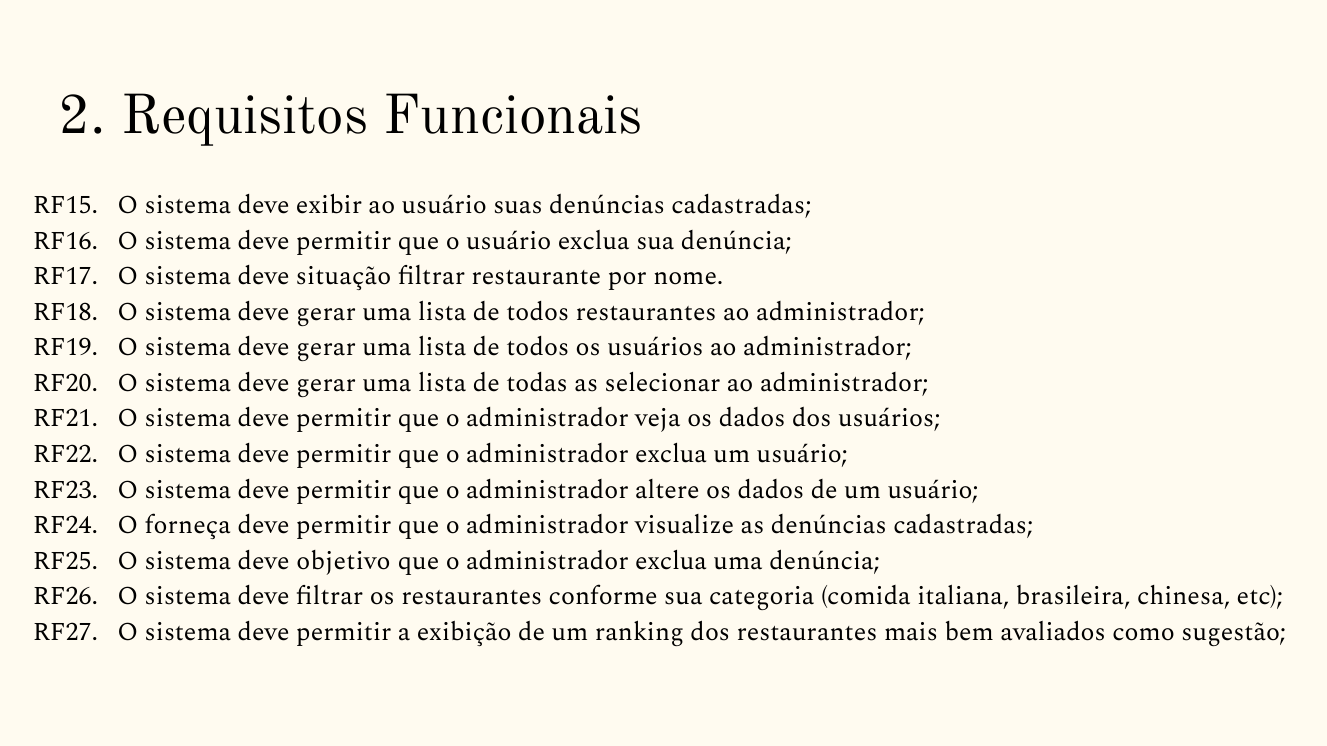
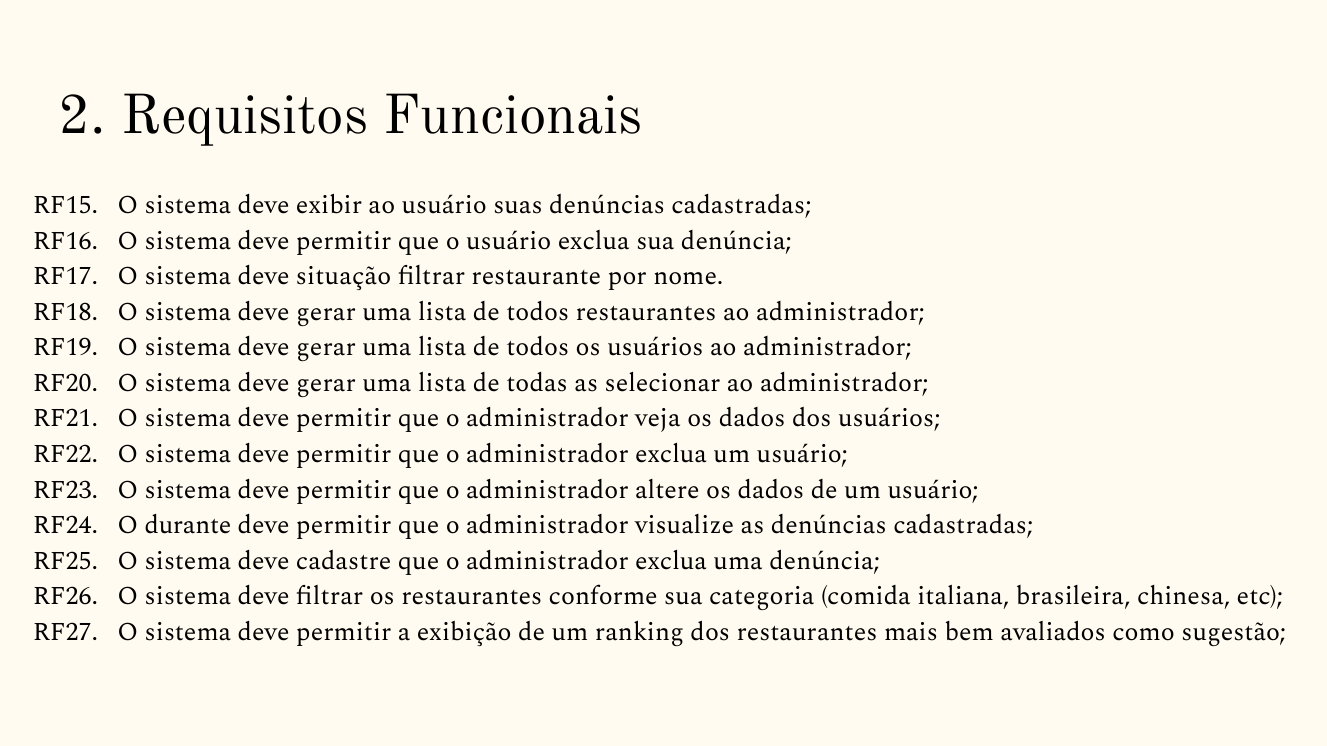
forneça: forneça -> durante (188, 525)
objetivo: objetivo -> cadastre (344, 561)
